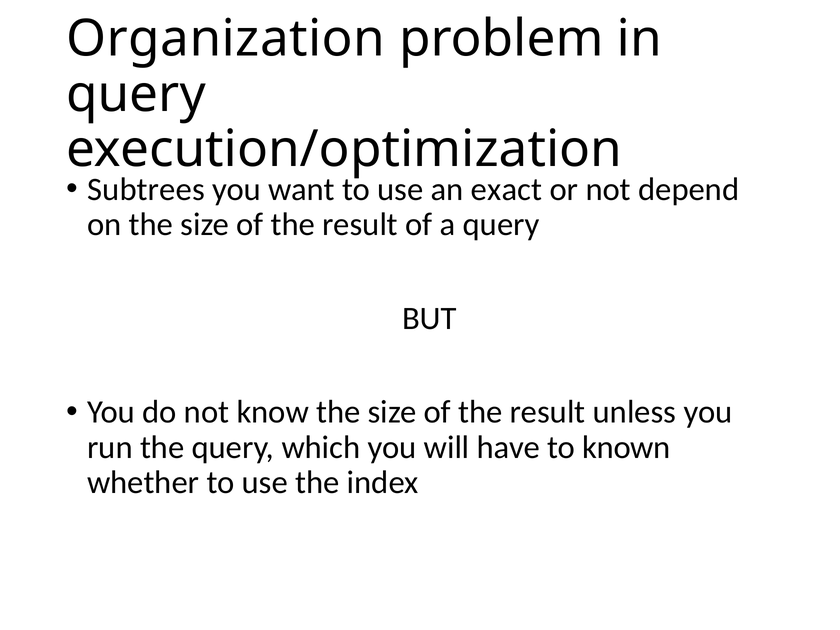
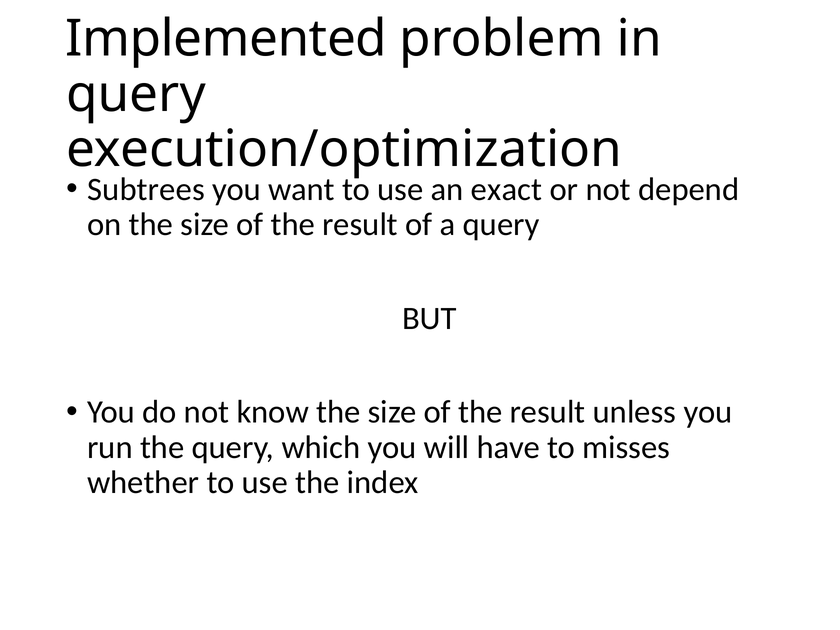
Organization: Organization -> Implemented (226, 39)
known: known -> misses (626, 447)
